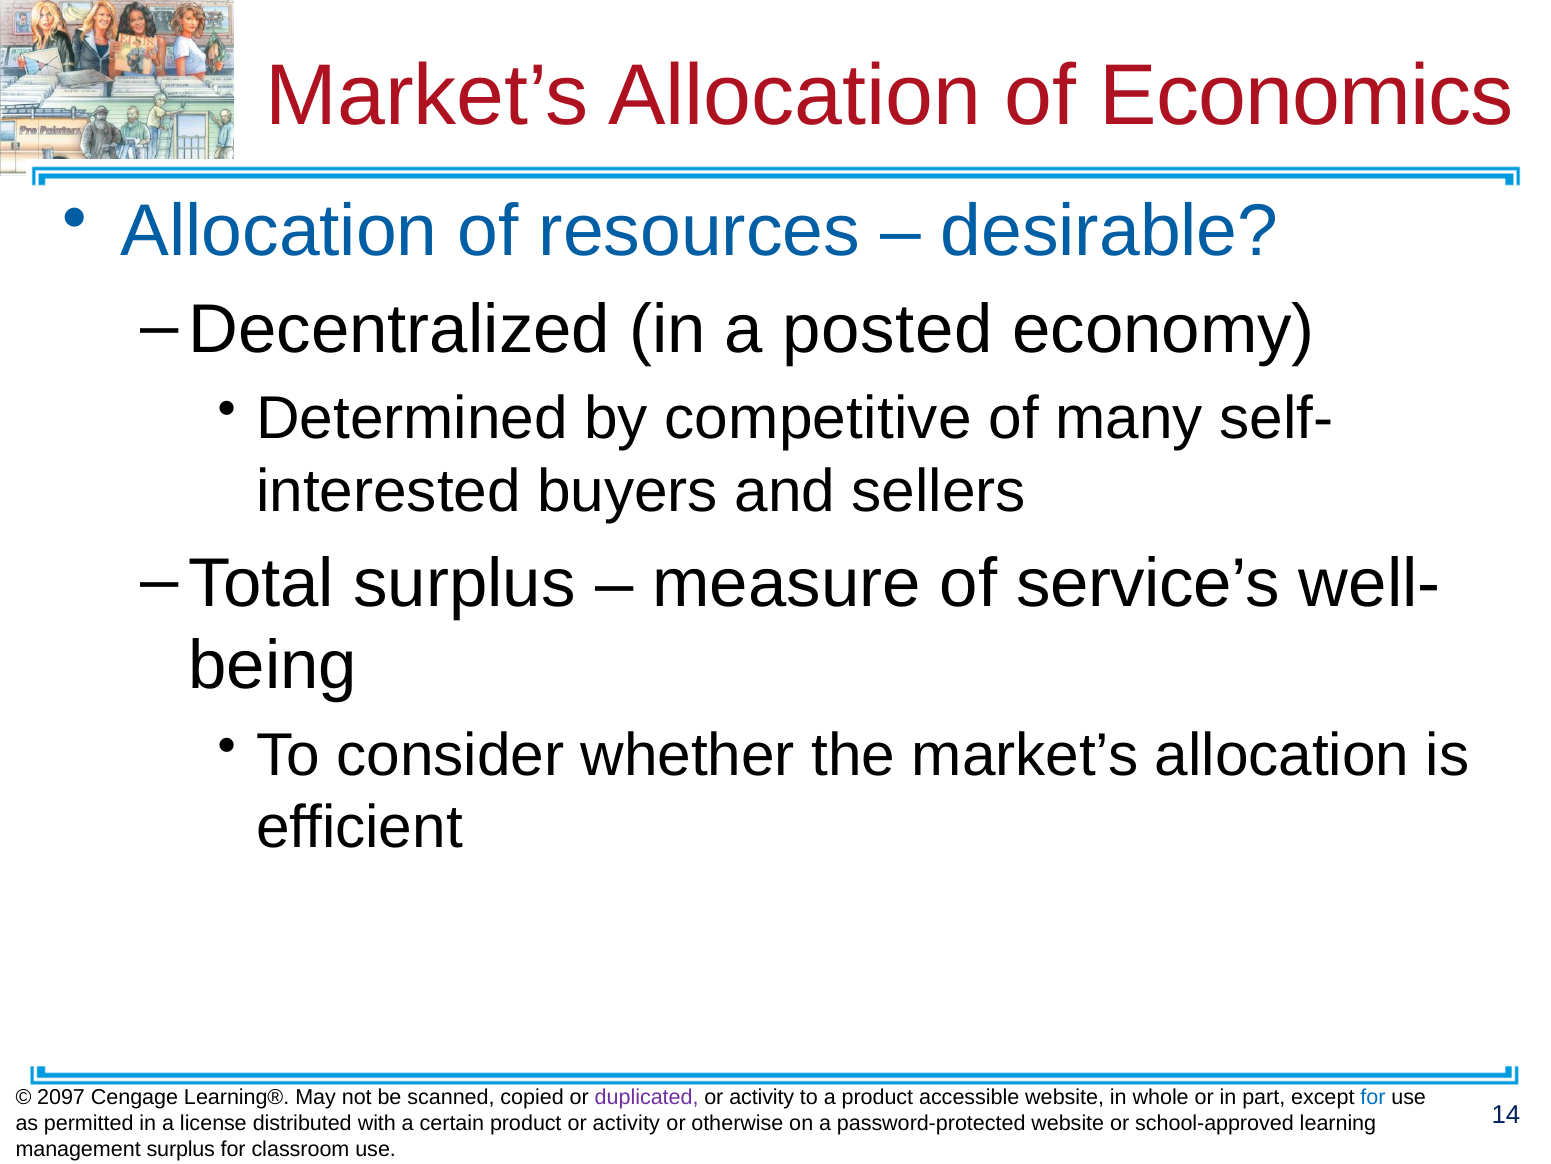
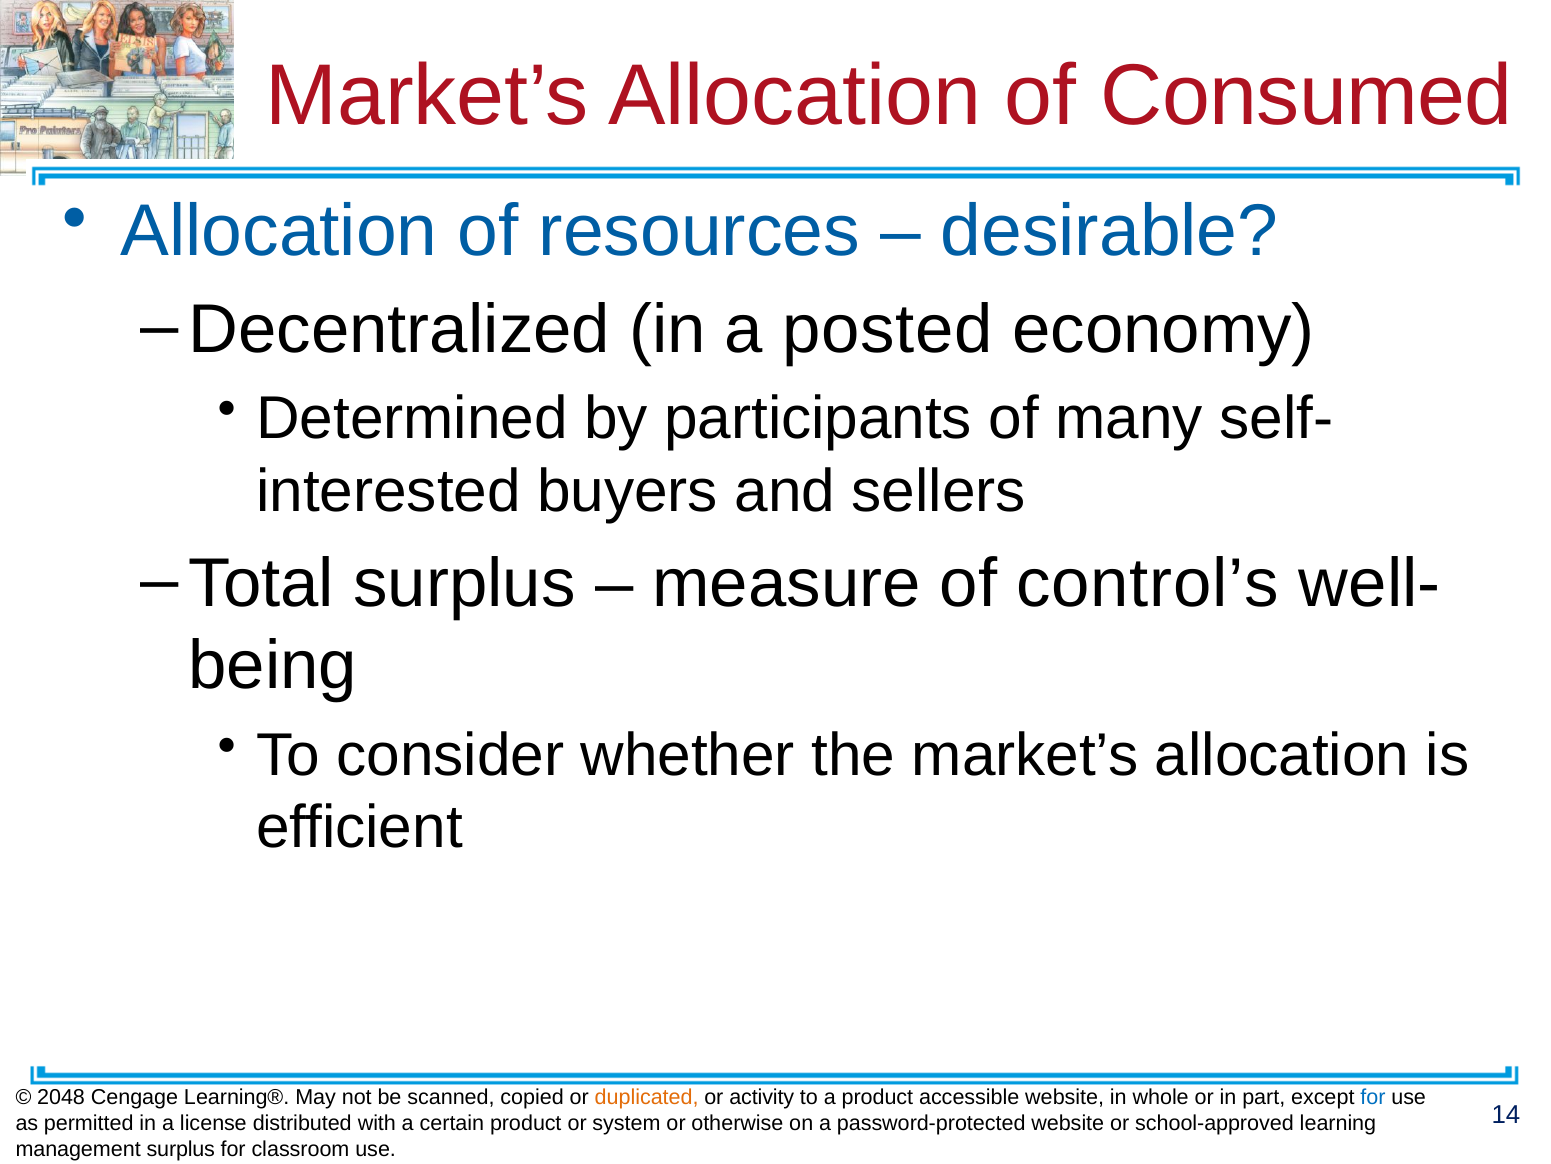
Economics: Economics -> Consumed (1307, 96)
competitive: competitive -> participants (818, 419)
service’s: service’s -> control’s (1148, 583)
2097: 2097 -> 2048 (61, 1097)
duplicated colour: purple -> orange (647, 1097)
product or activity: activity -> system (626, 1122)
